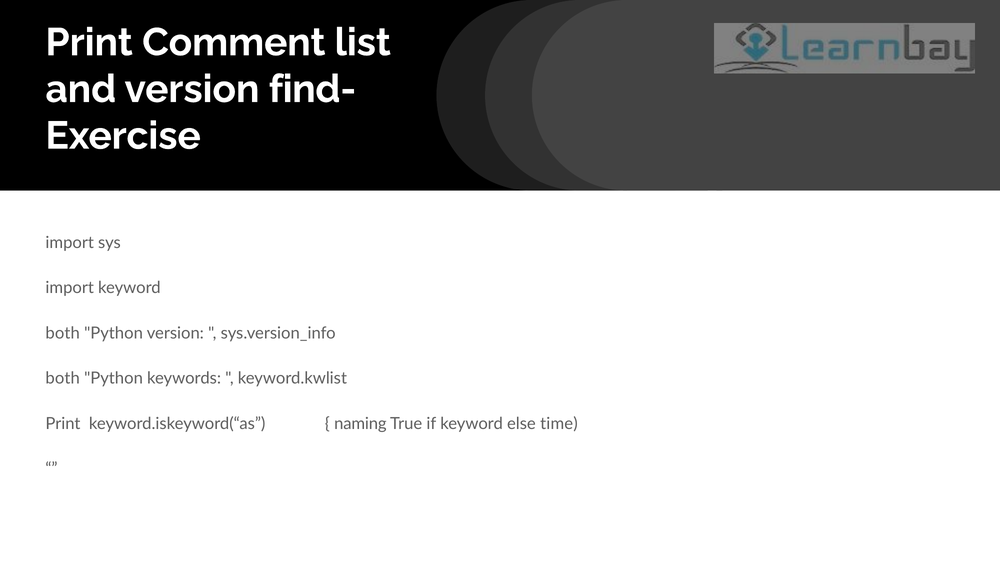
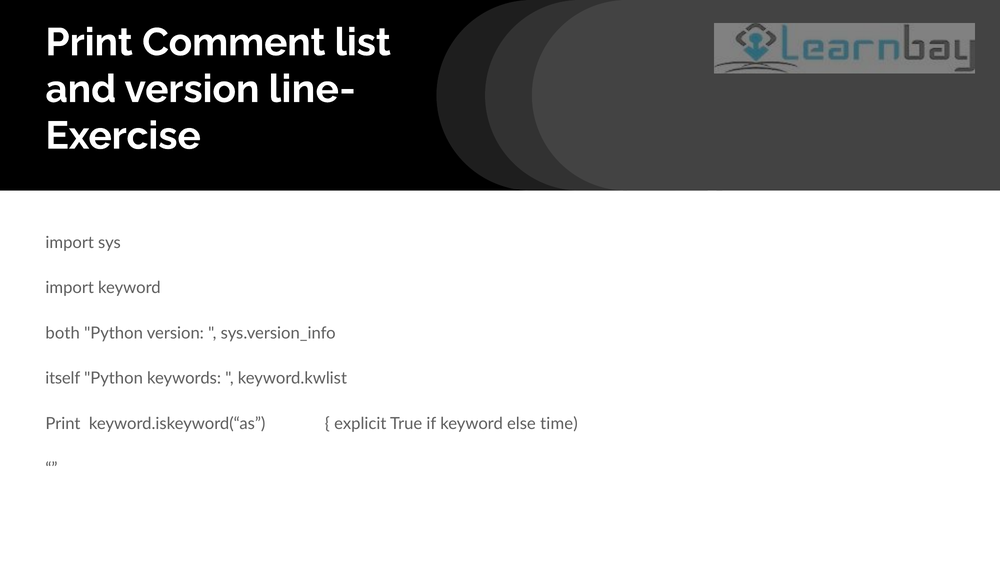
find-: find- -> line- (312, 89)
both: both -> itself (63, 378)
naming: naming -> explicit (360, 423)
